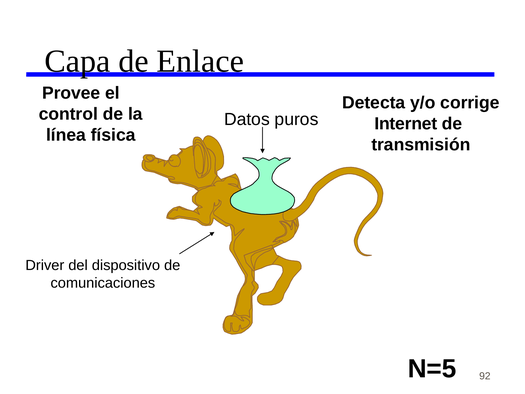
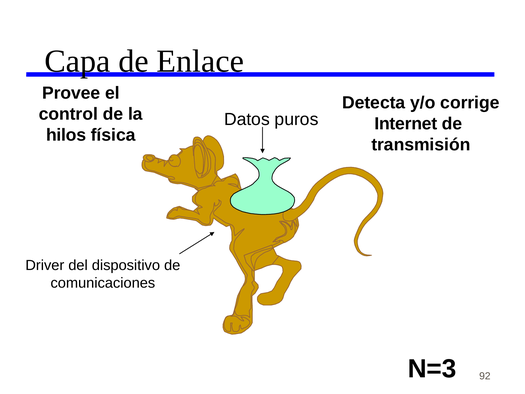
línea: línea -> hilos (66, 135)
N=5: N=5 -> N=3 (432, 368)
